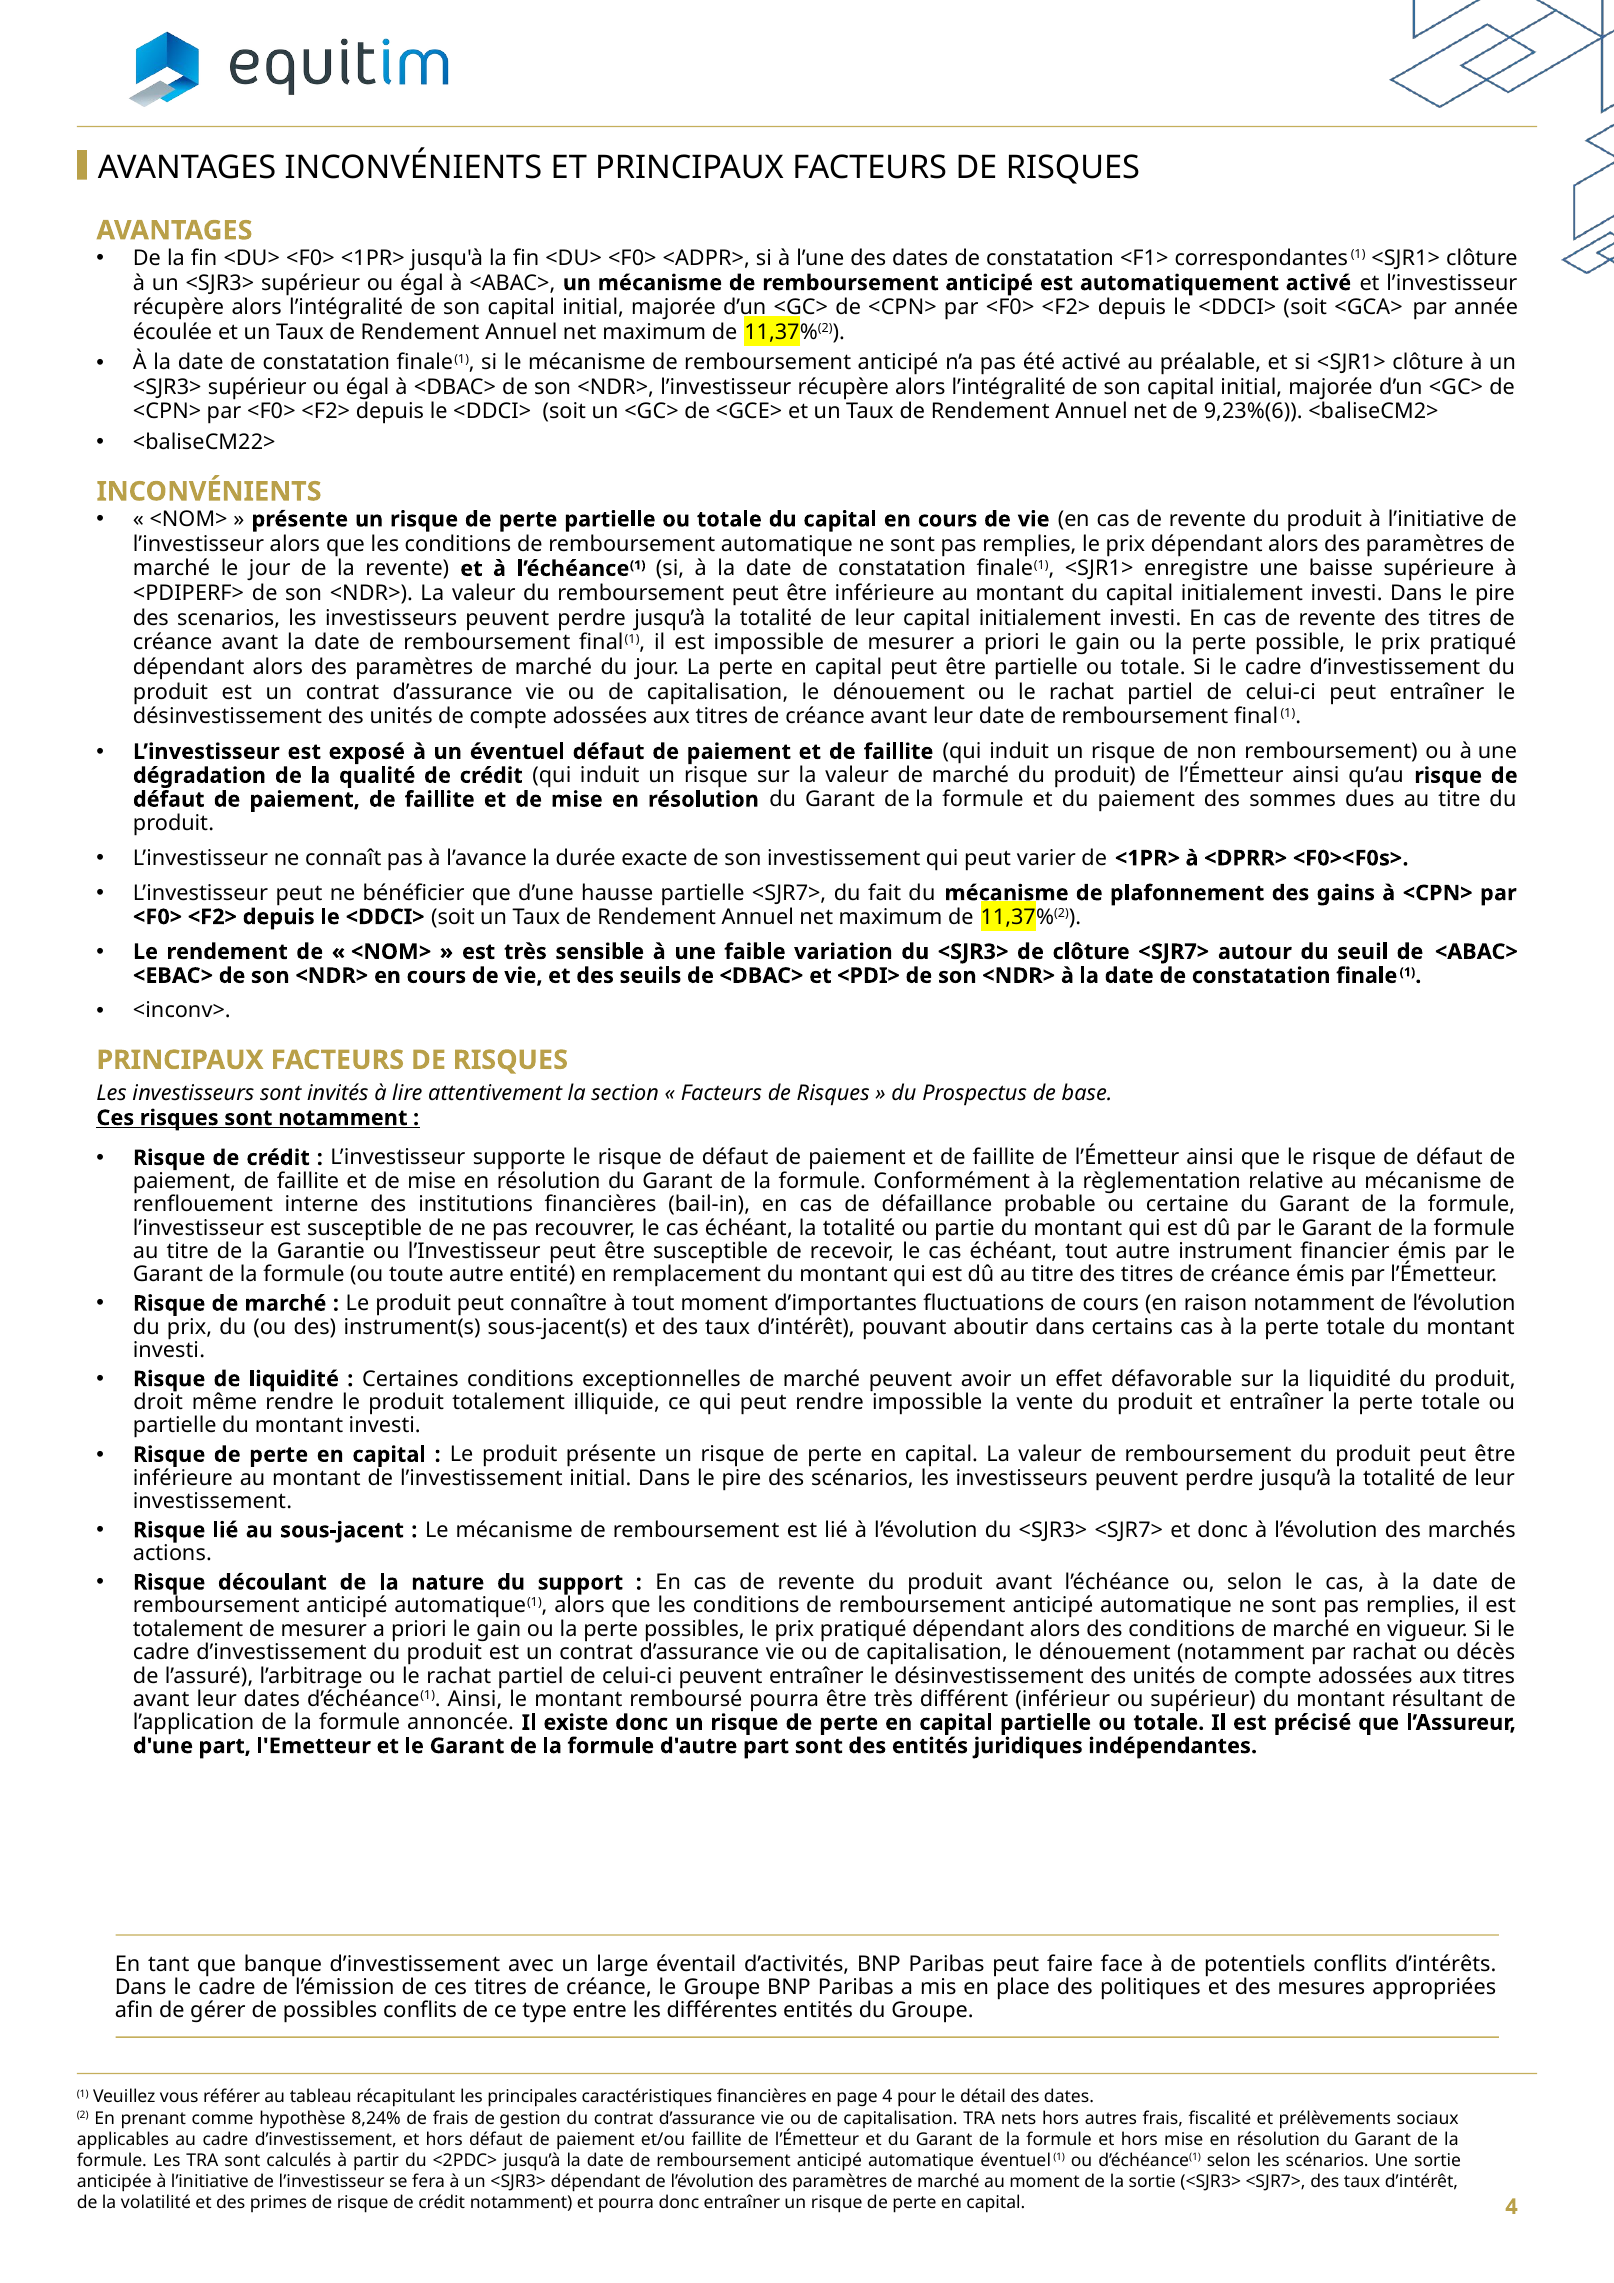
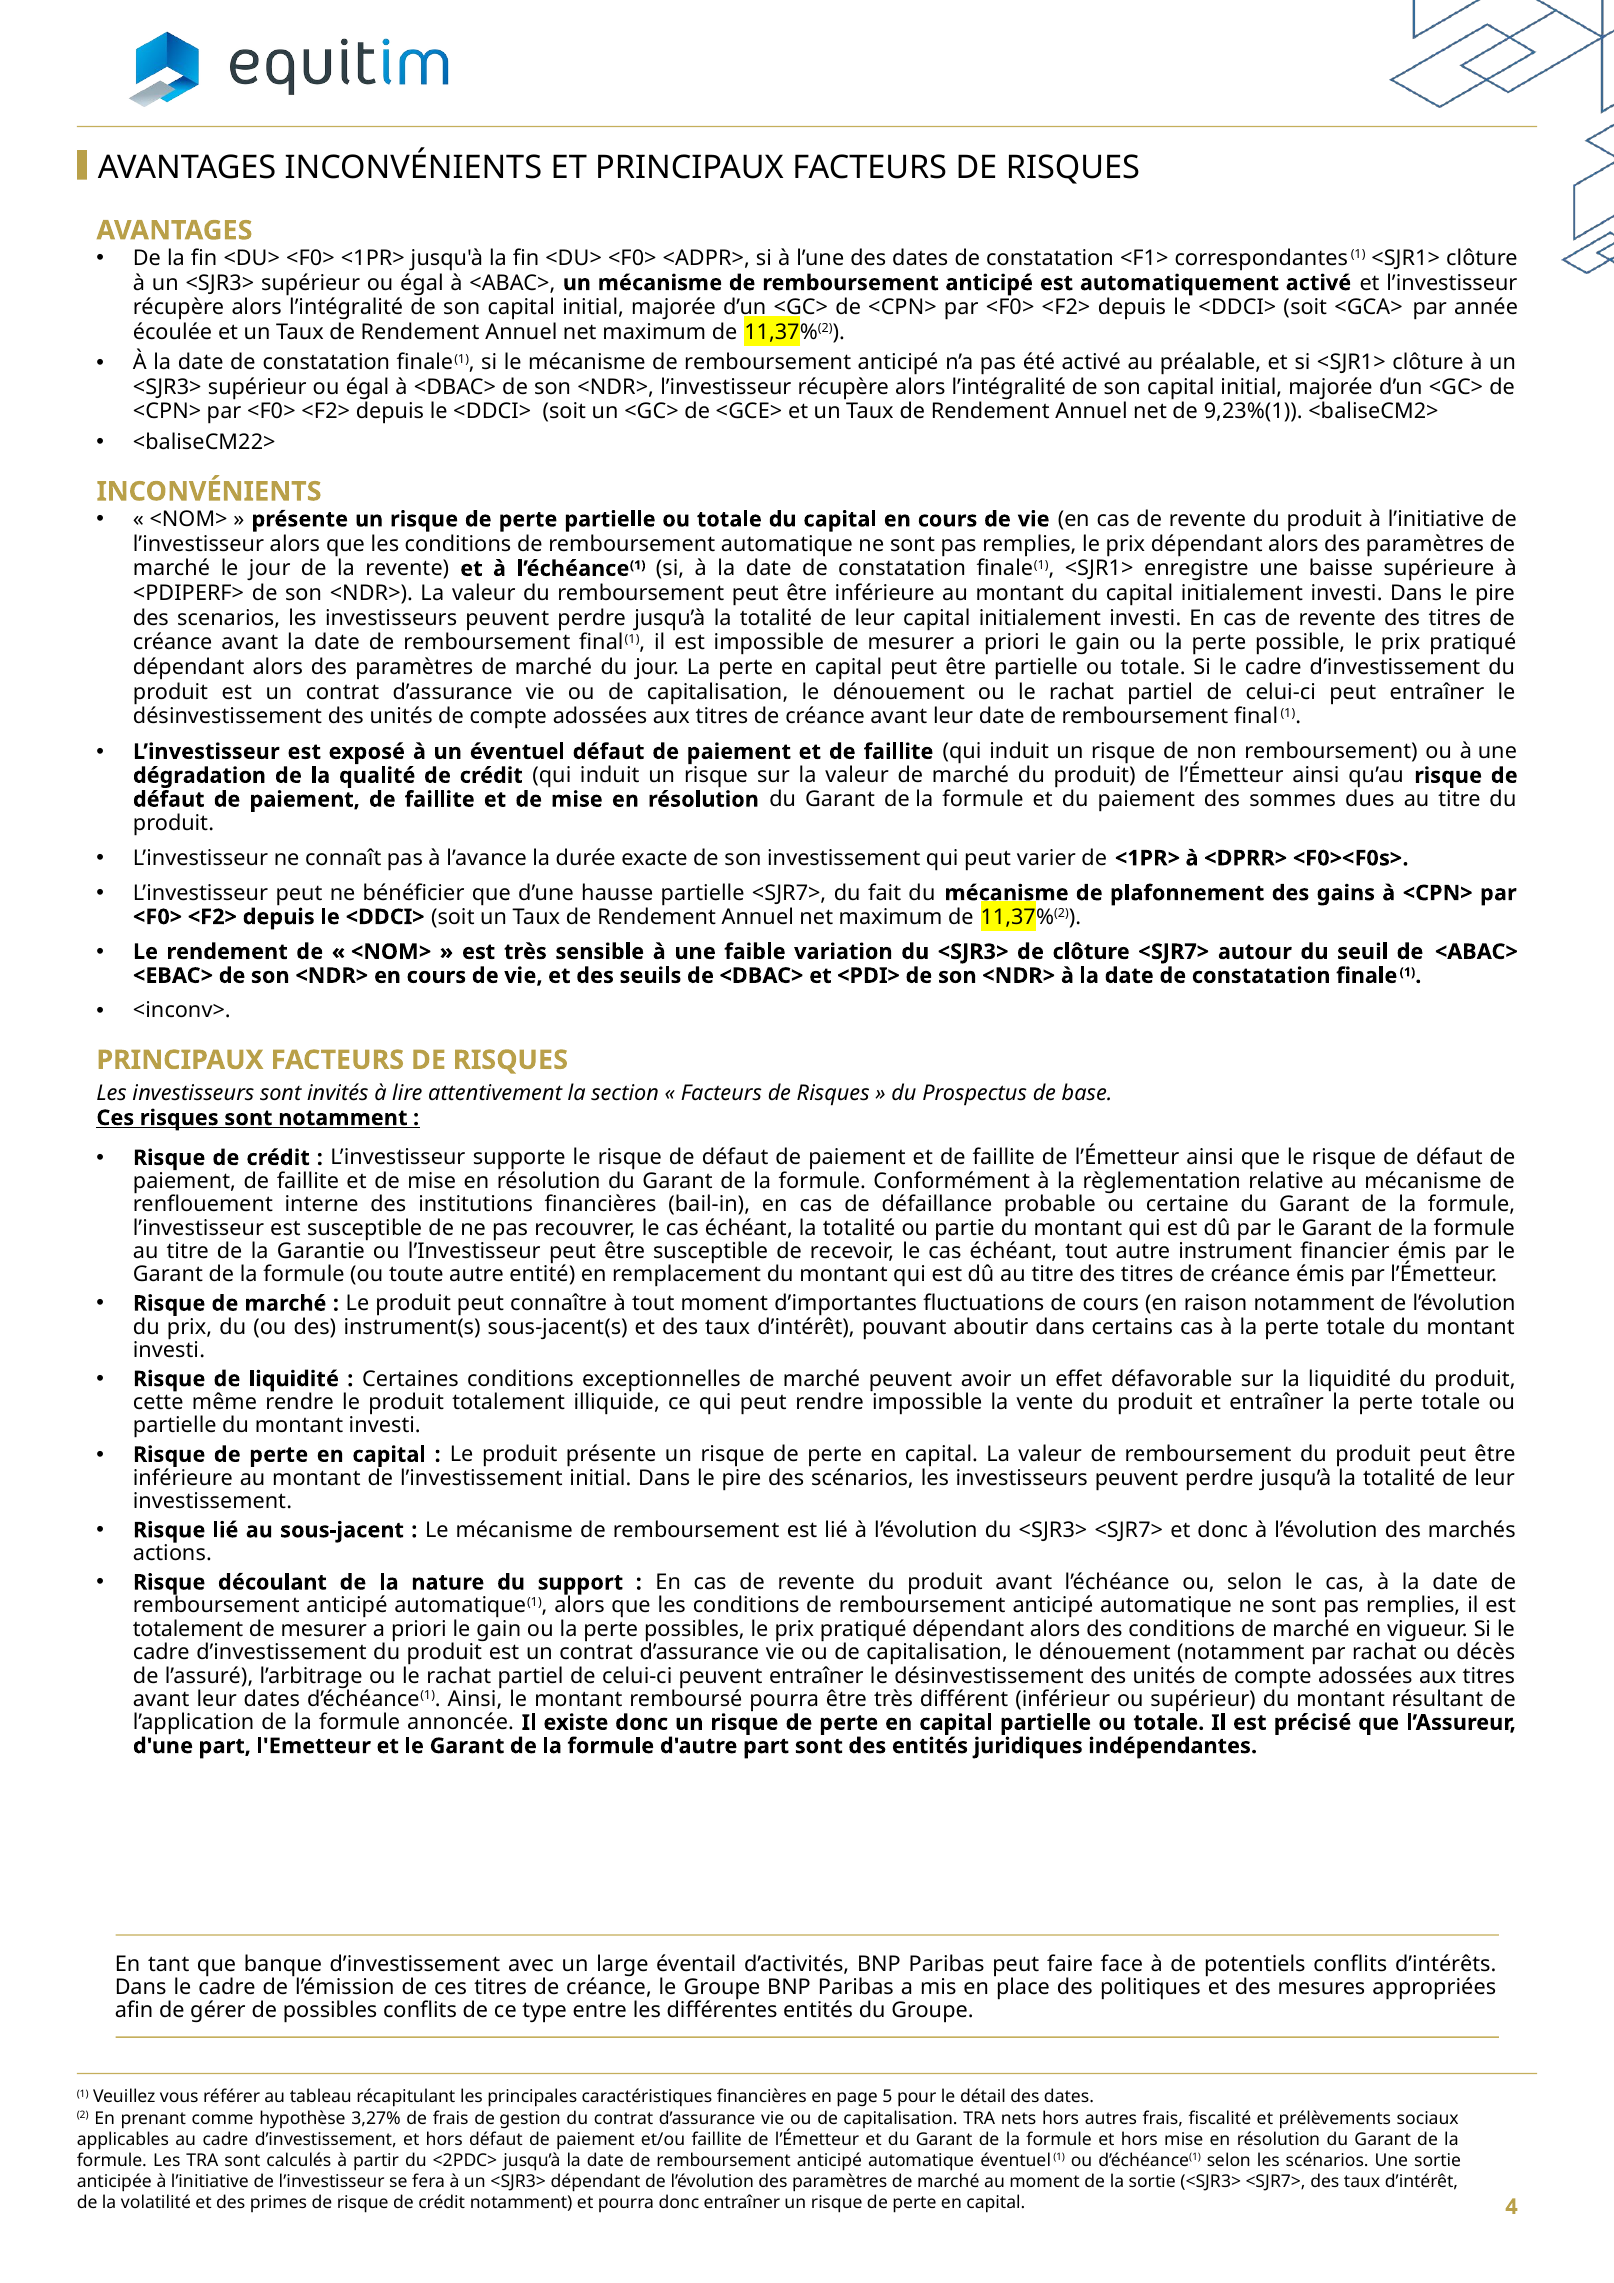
9,23%(6: 9,23%(6 -> 9,23%(1 (1253, 412)
droit: droit -> cette (158, 1402)
page 4: 4 -> 5 (888, 2097)
8,24%: 8,24% -> 3,27% (376, 2118)
